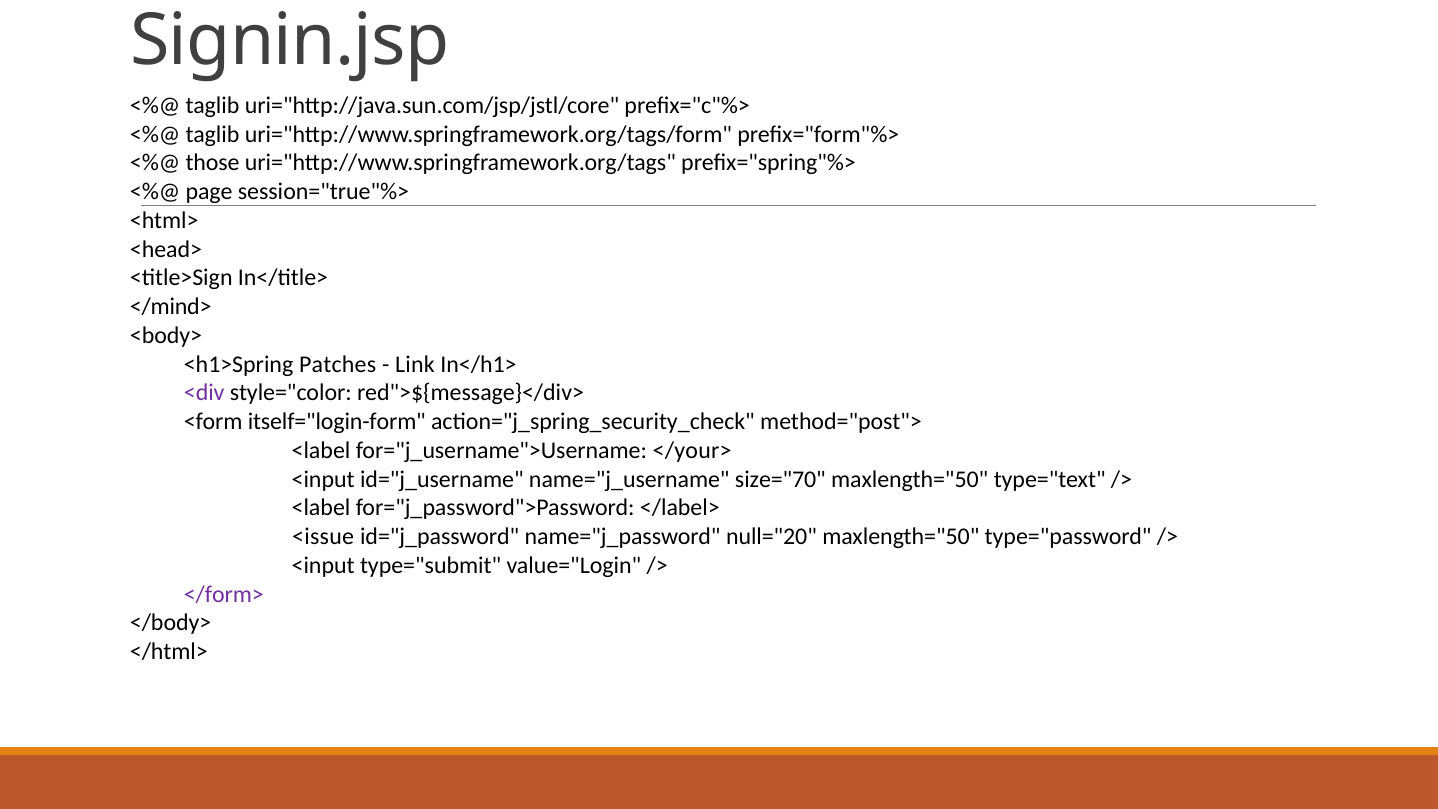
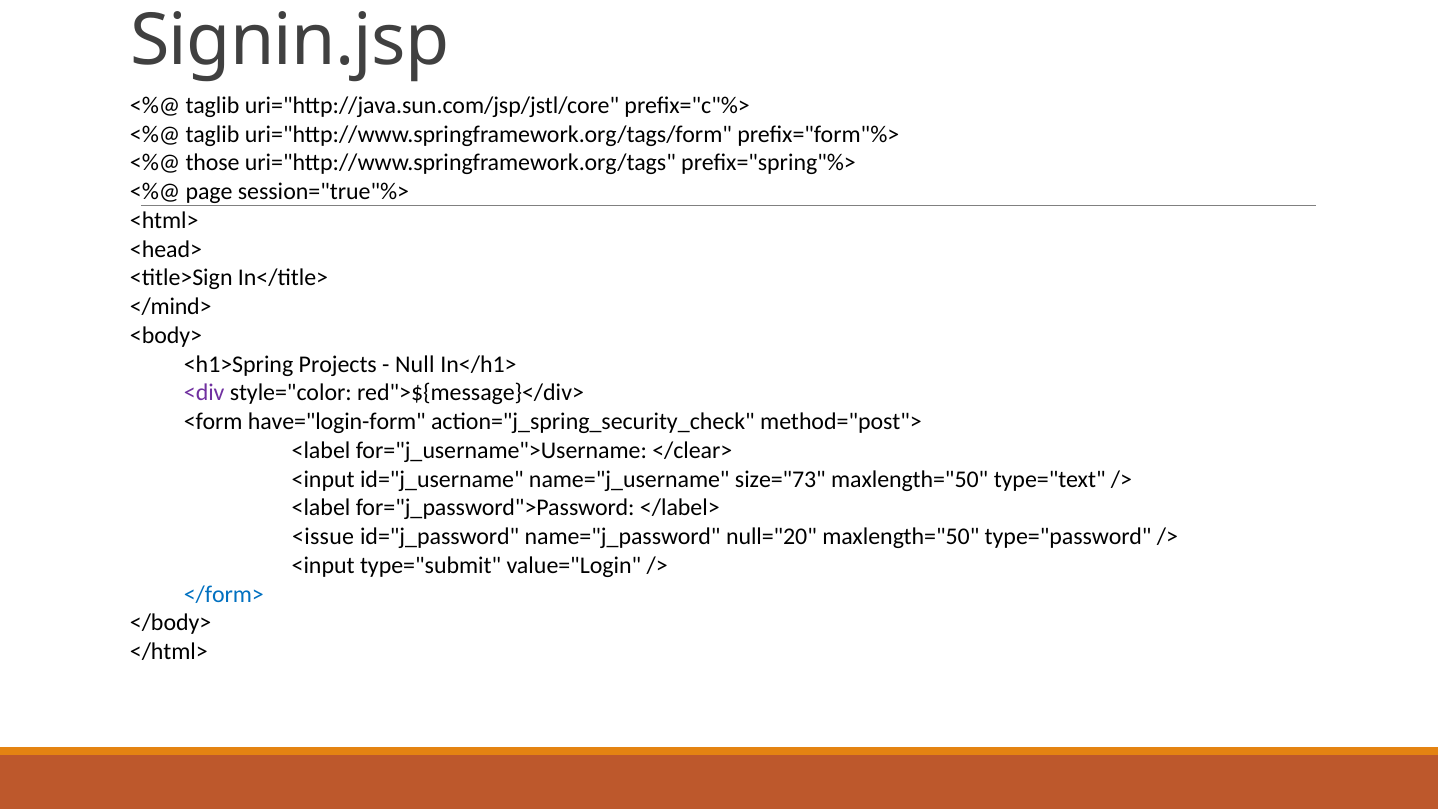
Patches: Patches -> Projects (338, 364)
Link: Link -> Null (415, 364)
itself="login-form: itself="login-form -> have="login-form (337, 422)
</your>: </your> -> </clear> (692, 450)
size="70: size="70 -> size="73 (780, 479)
</form> colour: purple -> blue (224, 594)
